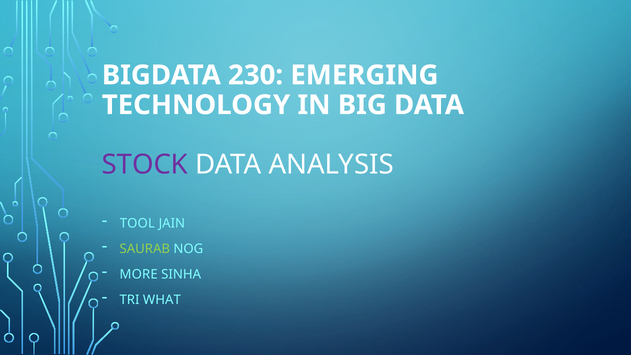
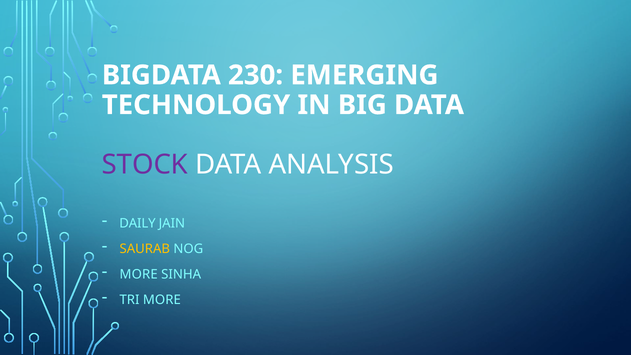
TOOL: TOOL -> DAILY (137, 223)
SAURAB colour: light green -> yellow (145, 249)
TRI WHAT: WHAT -> MORE (162, 300)
